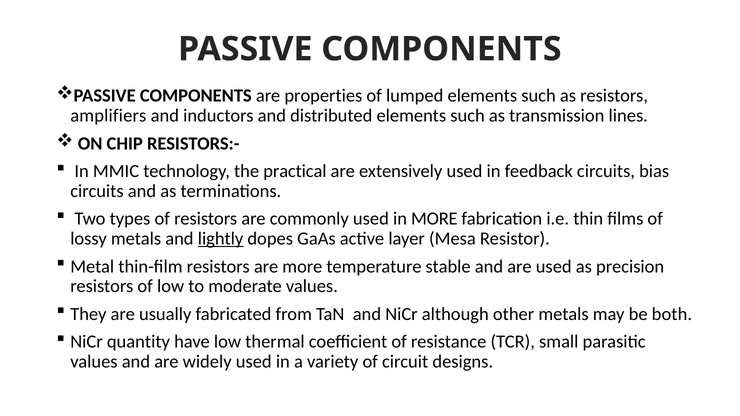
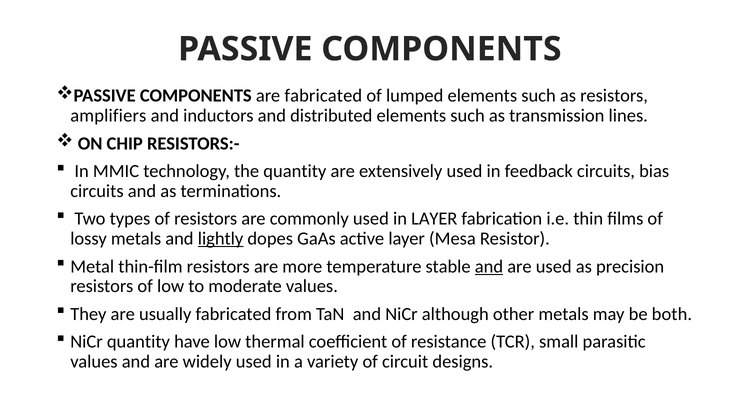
are properties: properties -> fabricated (323, 96)
the practical: practical -> quantity (295, 171)
in MORE: MORE -> LAYER (434, 219)
and underline: none -> present (489, 267)
